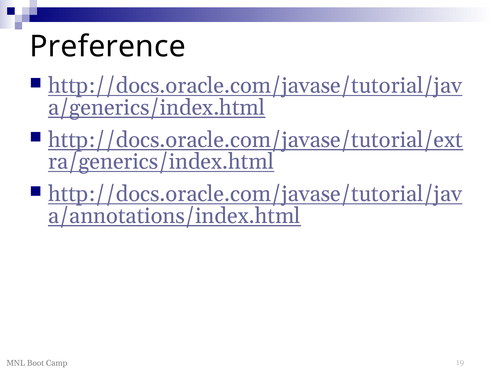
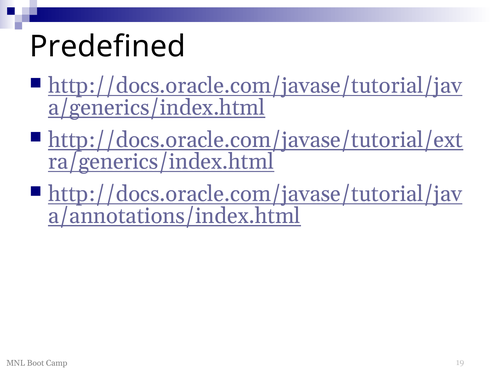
Preference: Preference -> Predefined (108, 47)
